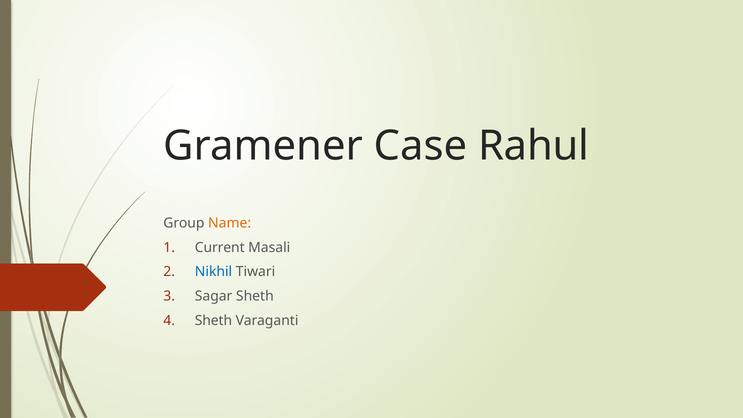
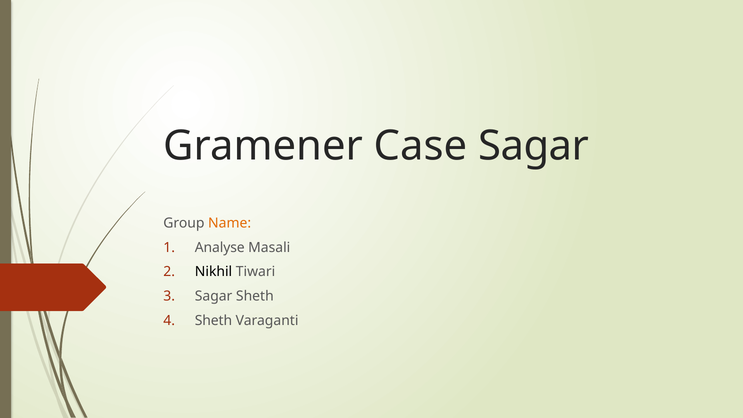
Case Rahul: Rahul -> Sagar (534, 146)
Current: Current -> Analyse (220, 247)
Nikhil colour: blue -> black (214, 272)
